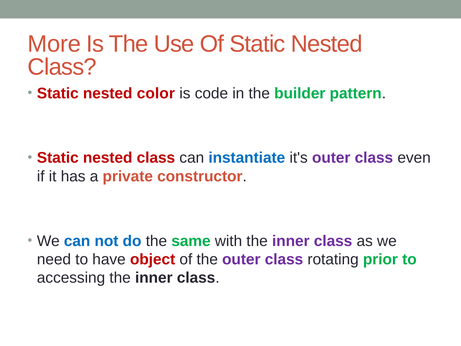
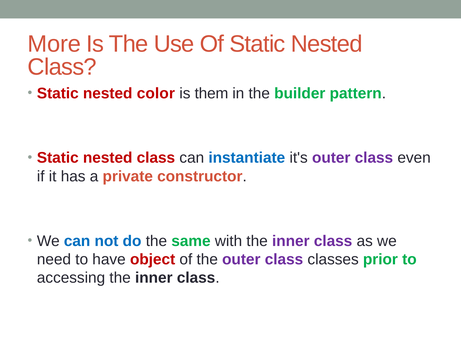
code: code -> them (211, 93)
rotating: rotating -> classes (333, 259)
